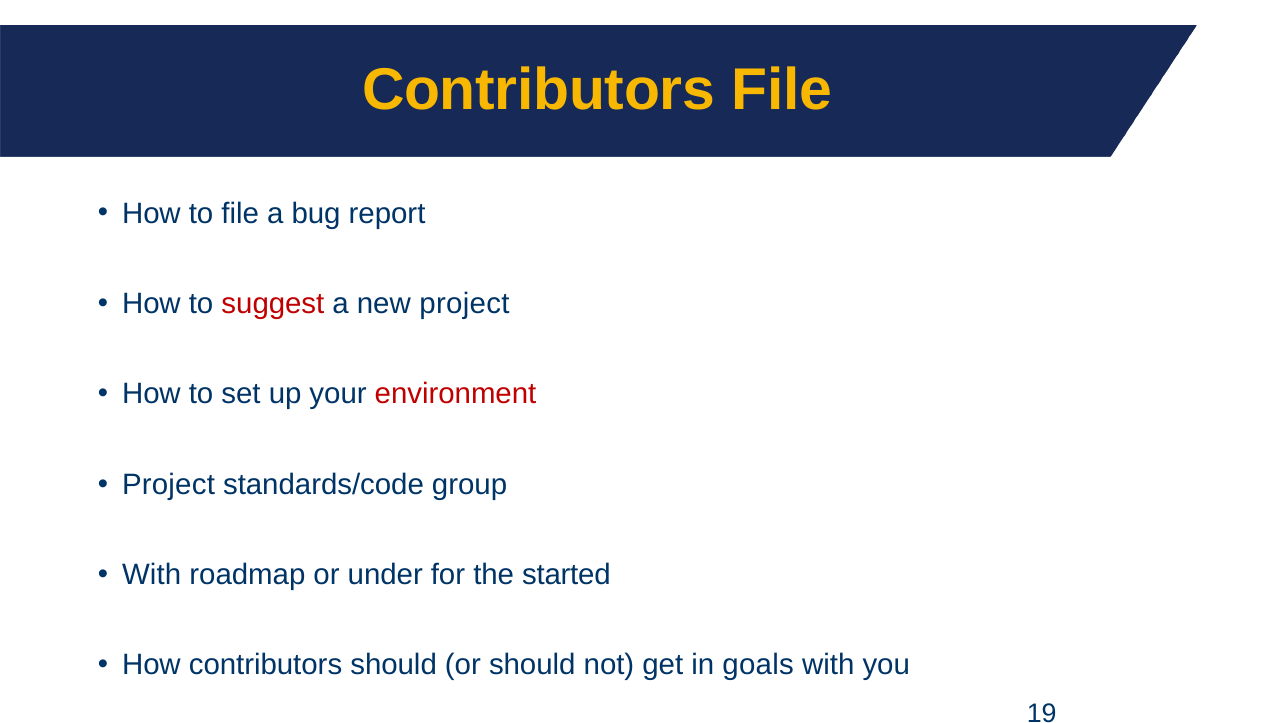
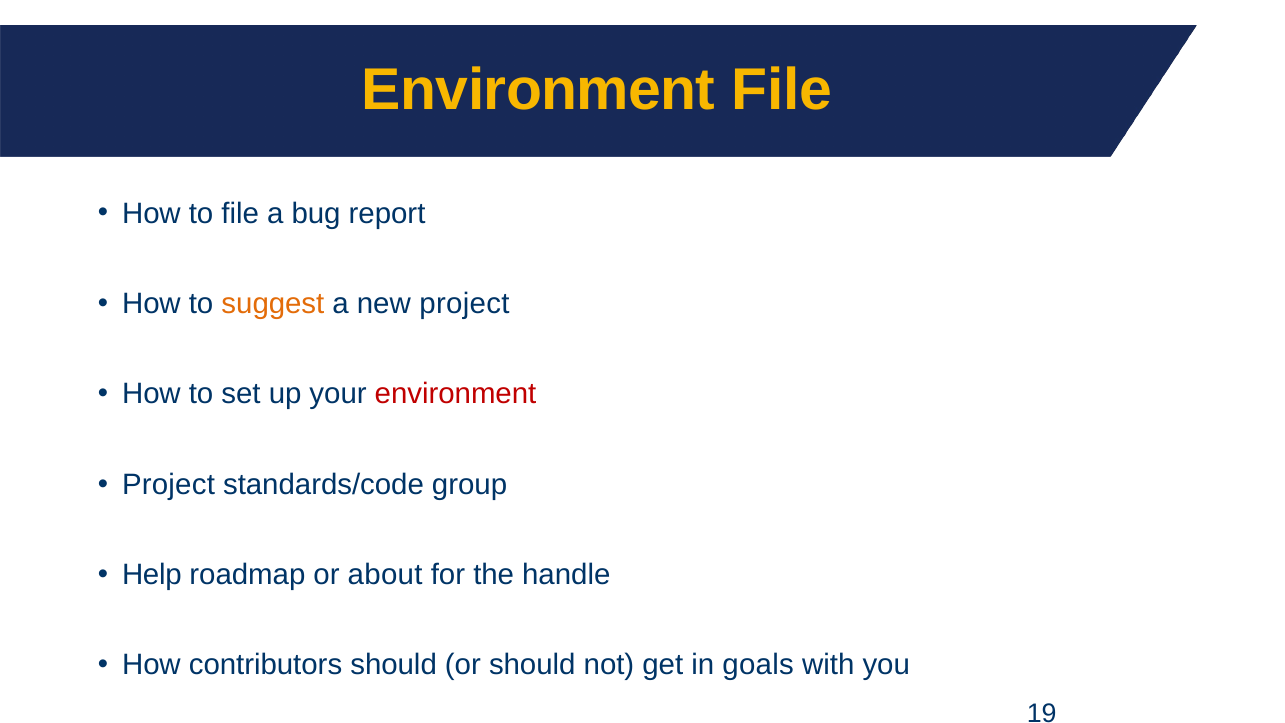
Contributors: Contributors -> Environment (539, 90)
suggest colour: red -> orange (273, 304)
With: With -> Help (152, 575)
under: under -> about (385, 575)
started: started -> handle (566, 575)
